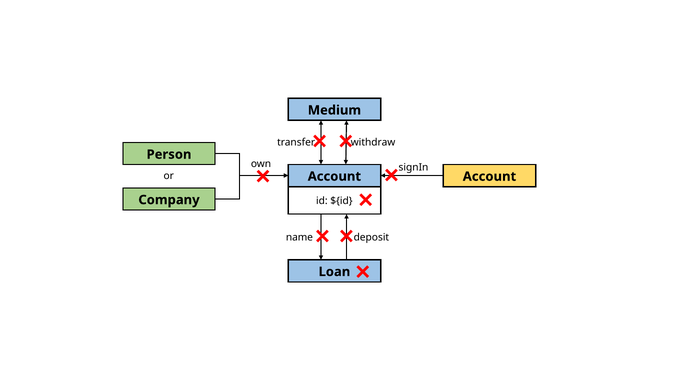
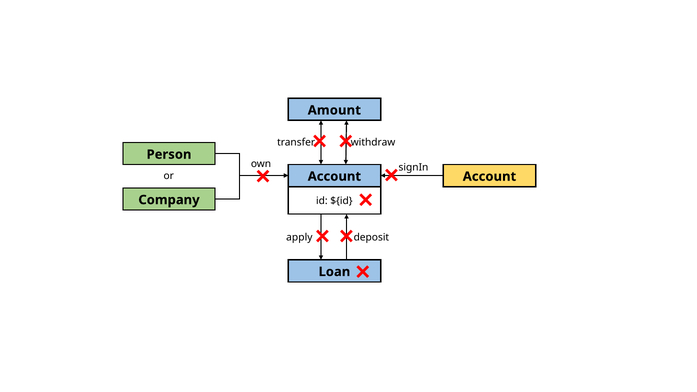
Medium: Medium -> Amount (334, 110)
name: name -> apply (299, 238)
